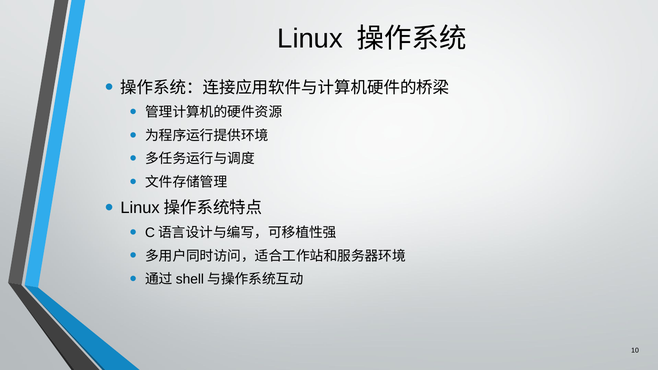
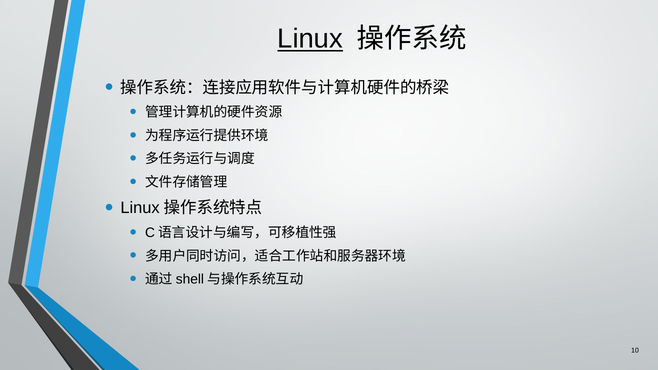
Linux underline: none -> present (310, 39)
